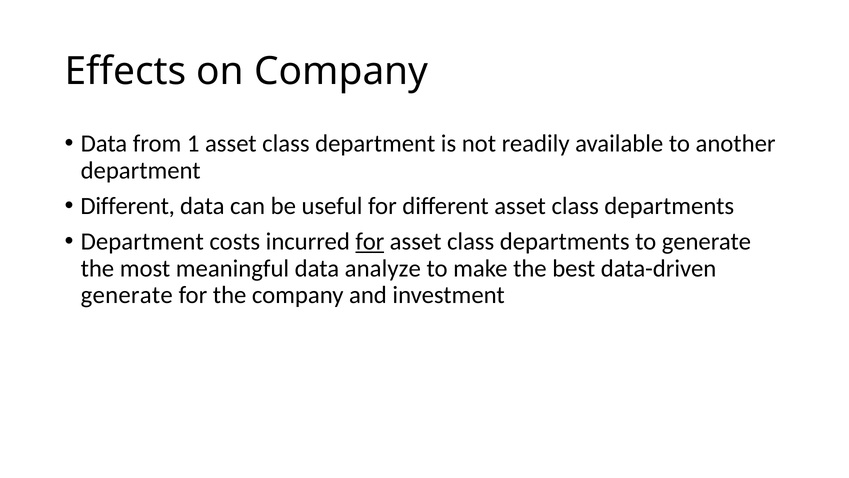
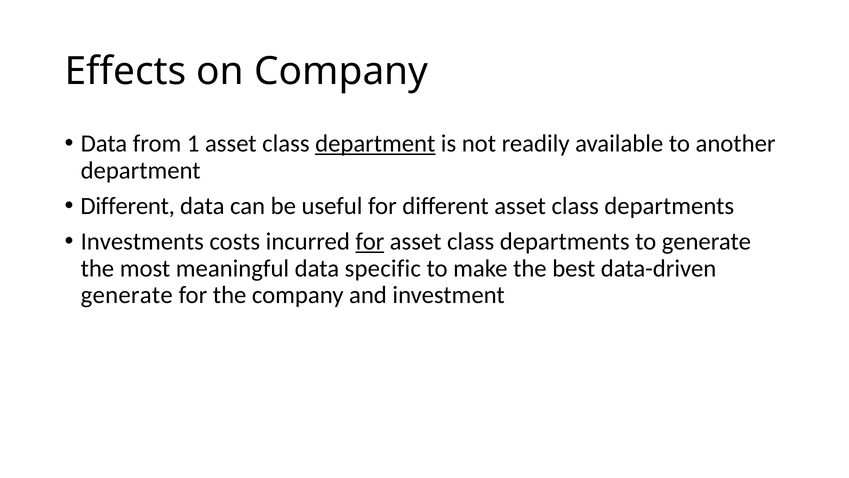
department underline: none -> present (375, 144)
Department: Department -> Investments (142, 241)
analyze: analyze -> specific (383, 268)
